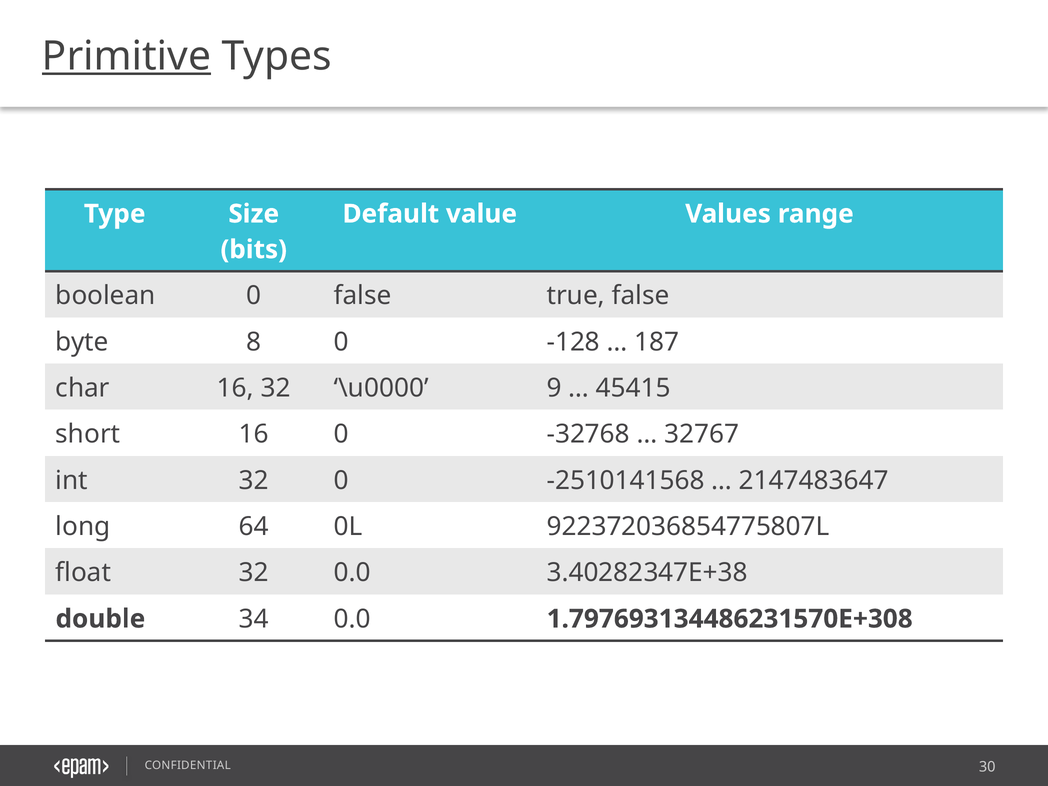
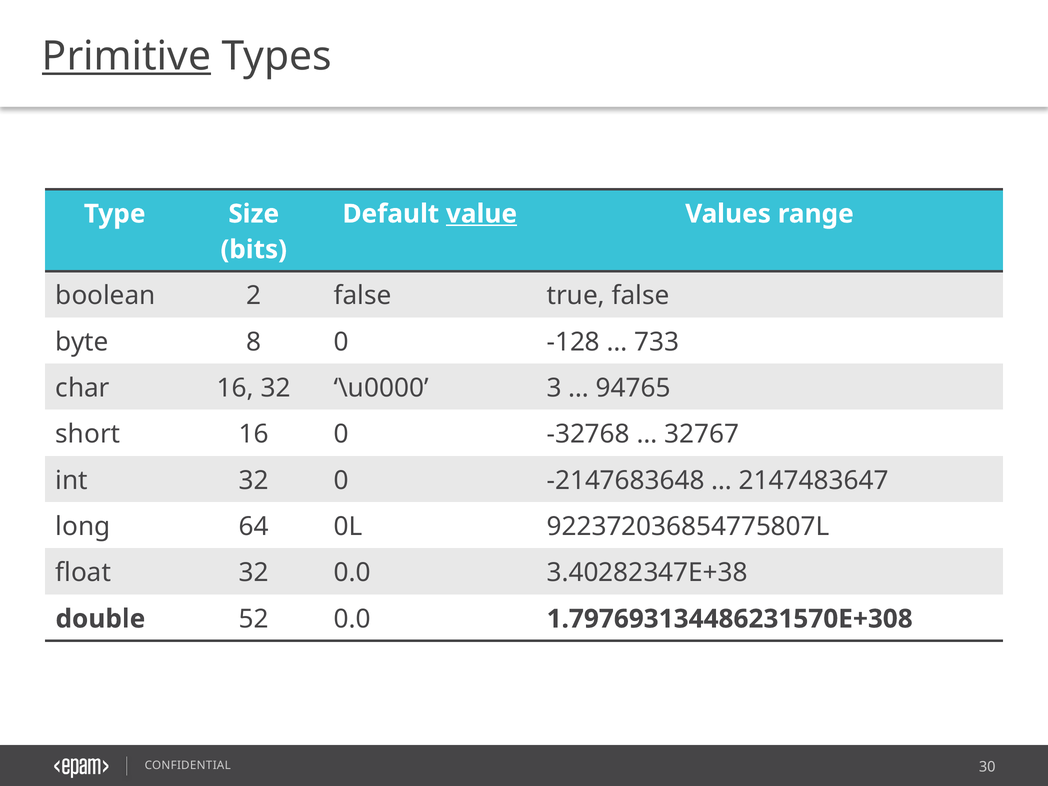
value underline: none -> present (481, 214)
boolean 0: 0 -> 2 (254, 296)
187: 187 -> 733 (657, 342)
9: 9 -> 3 (554, 388)
45415: 45415 -> 94765 (633, 388)
-2510141568: -2510141568 -> -2147683648 (626, 480)
34: 34 -> 52 (254, 619)
